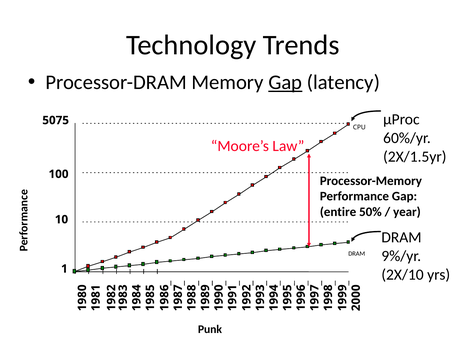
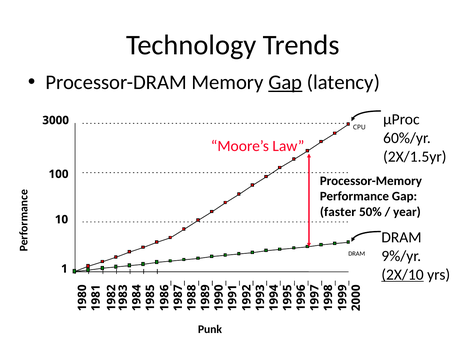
5075: 5075 -> 3000 (56, 120)
entire: entire -> faster (338, 212)
2X/10 underline: none -> present (403, 274)
